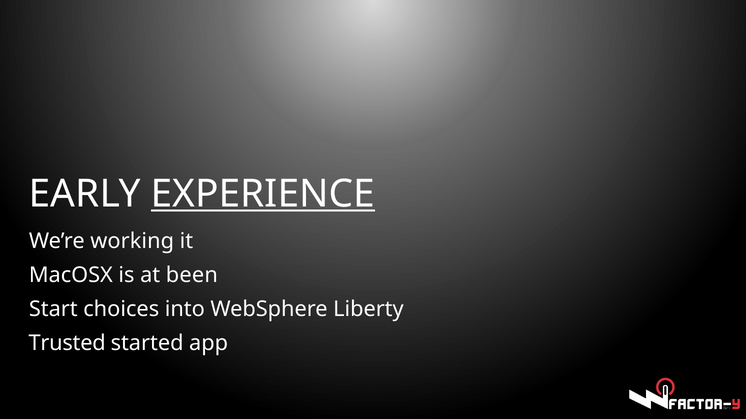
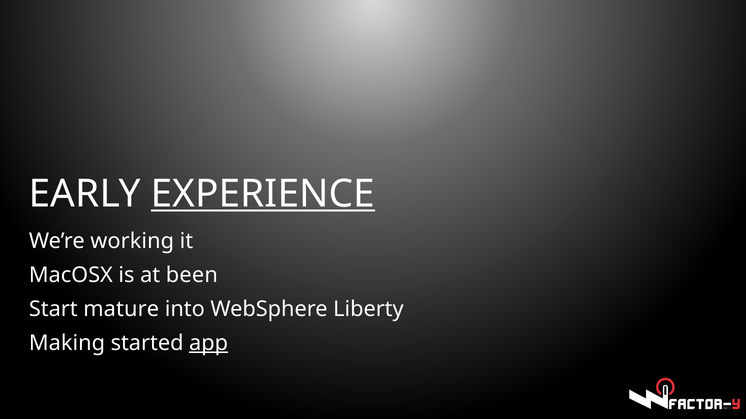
choices: choices -> mature (121, 309)
Trusted: Trusted -> Making (67, 343)
app underline: none -> present (209, 343)
